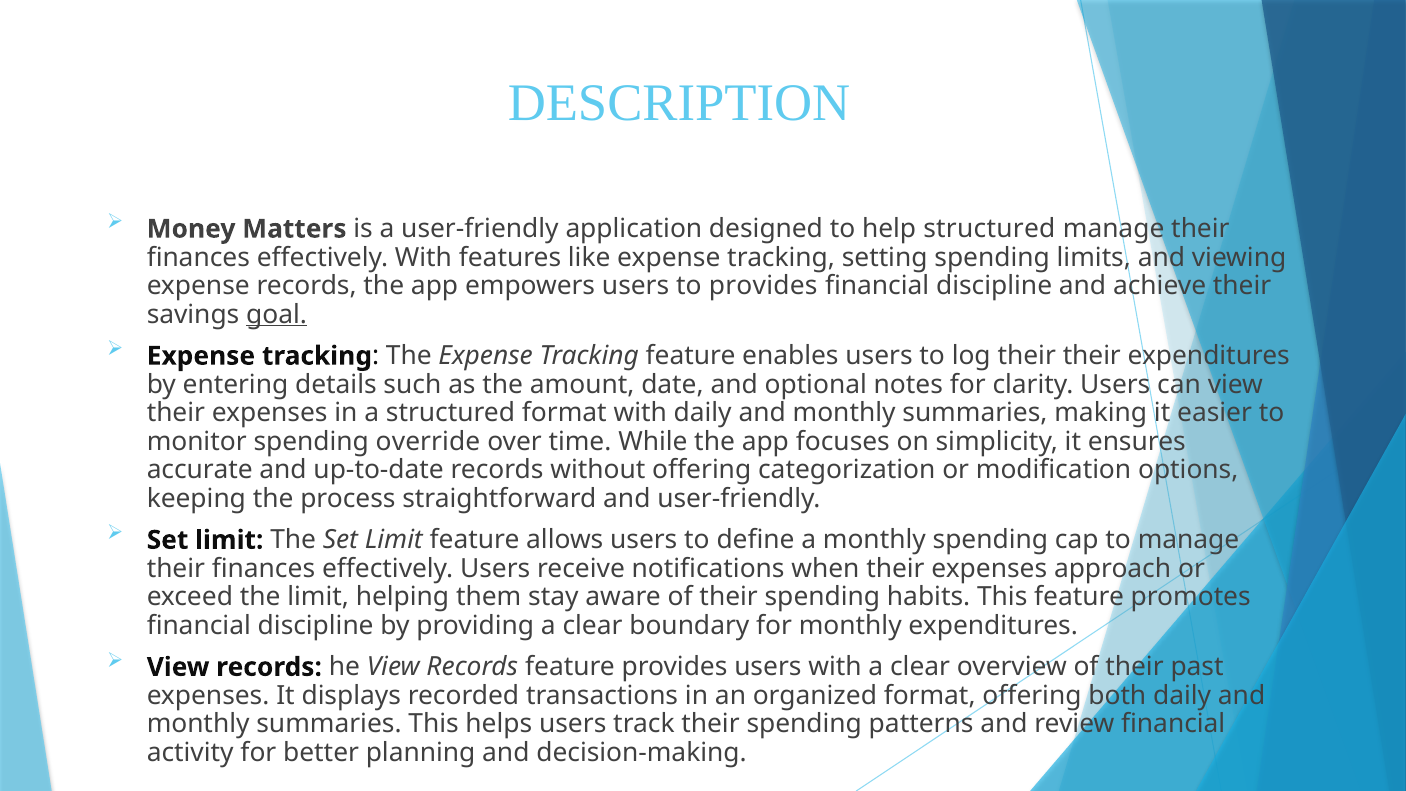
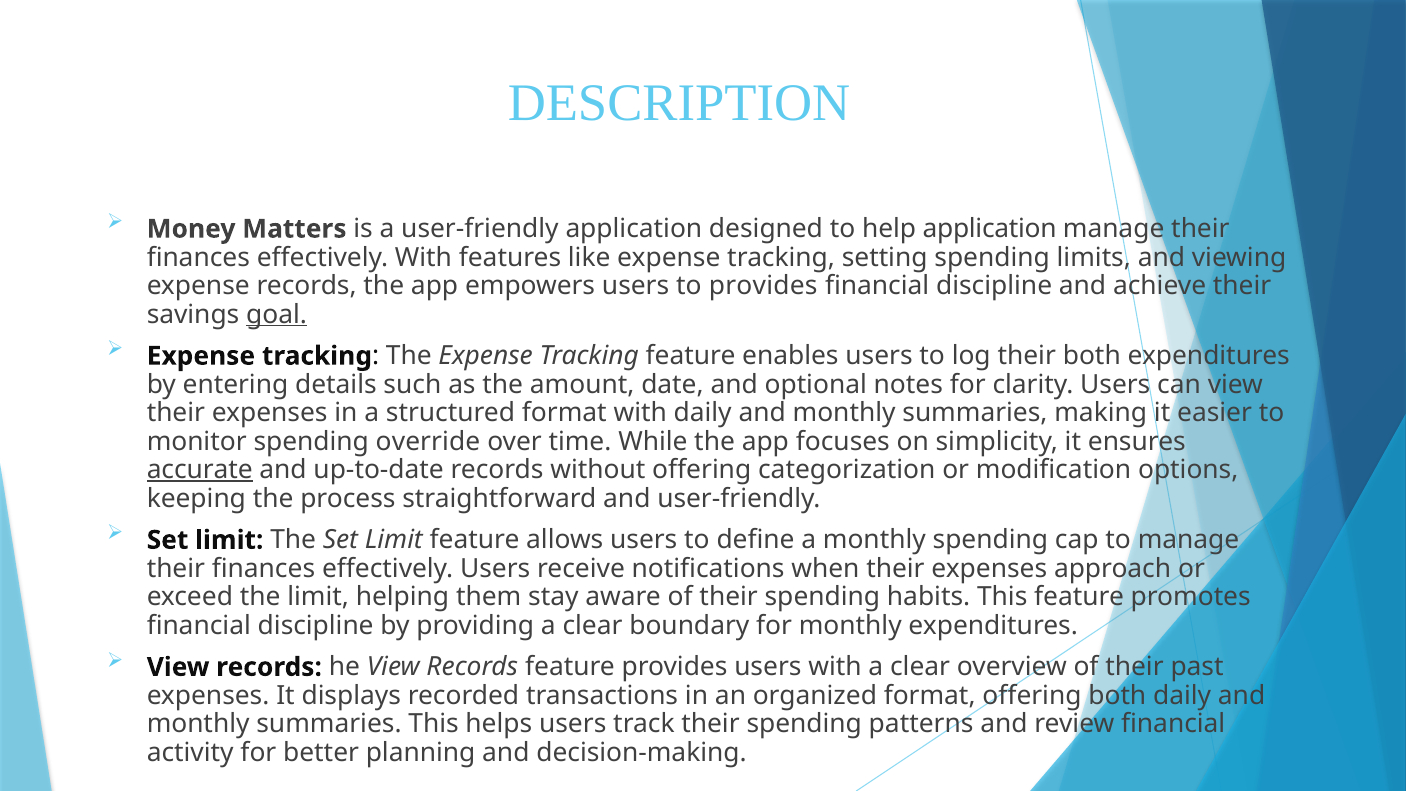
help structured: structured -> application (990, 229)
their their: their -> both (1092, 356)
accurate underline: none -> present (200, 470)
